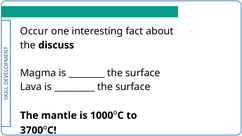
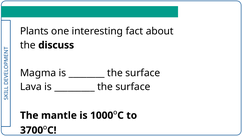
Occur: Occur -> Plants (34, 31)
